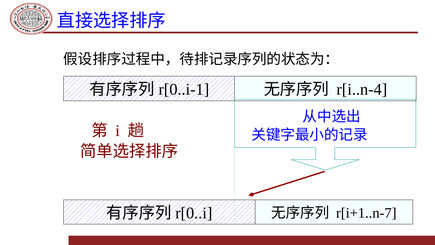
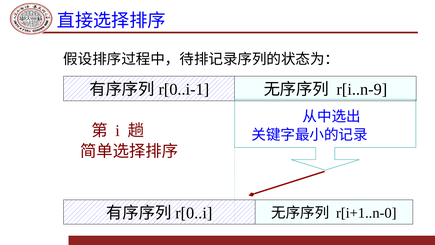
r[i..n-4: r[i..n-4 -> r[i..n-9 (362, 90)
r[i+1..n-7: r[i+1..n-7 -> r[i+1..n-0 (366, 213)
